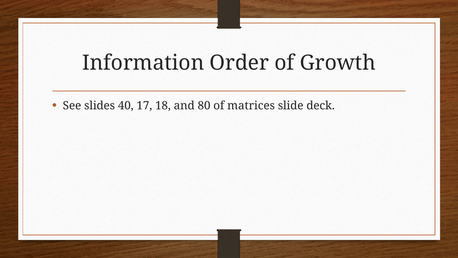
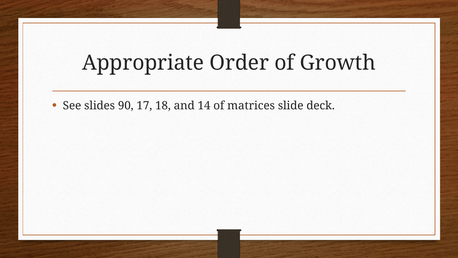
Information: Information -> Appropriate (143, 63)
40: 40 -> 90 (126, 105)
80: 80 -> 14 (204, 105)
